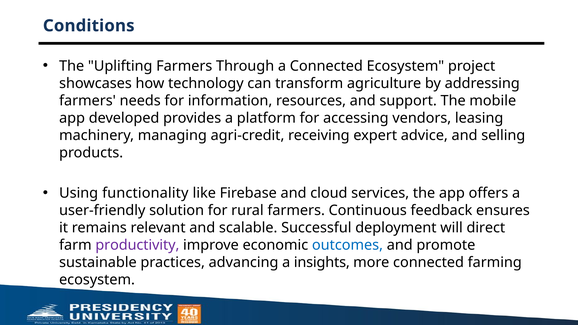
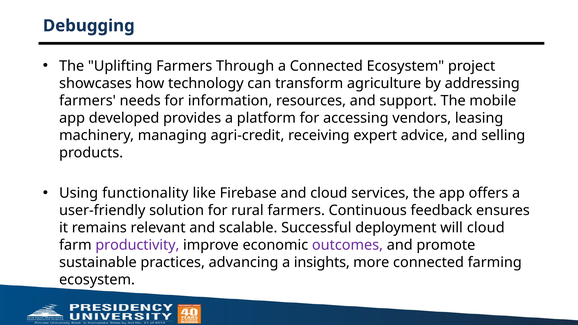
Conditions: Conditions -> Debugging (89, 26)
will direct: direct -> cloud (486, 228)
outcomes colour: blue -> purple (347, 245)
